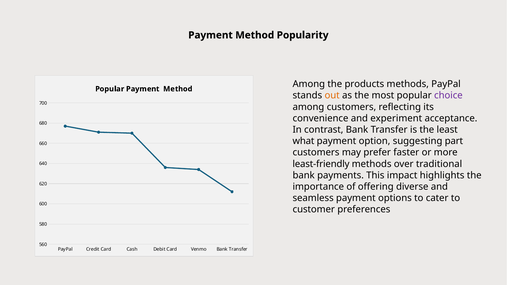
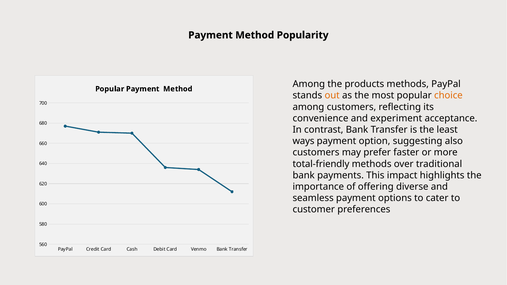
choice colour: purple -> orange (448, 96)
what: what -> ways (303, 141)
part: part -> also (454, 141)
least-friendly: least-friendly -> total-friendly (321, 164)
